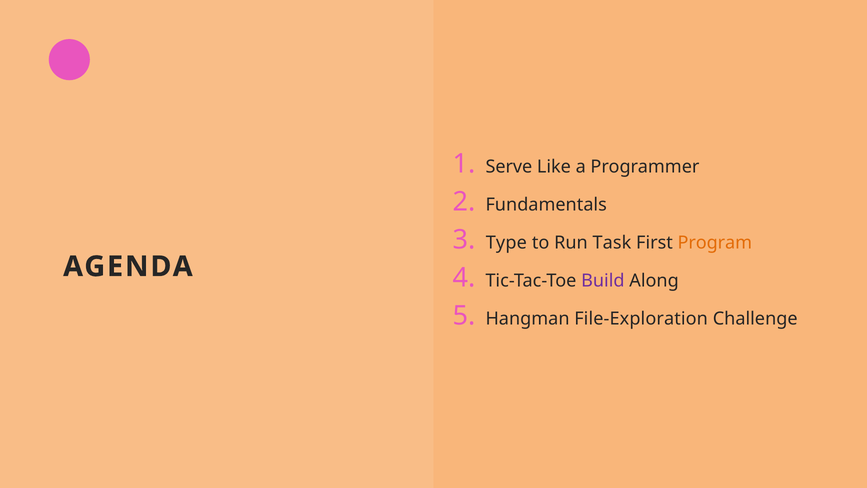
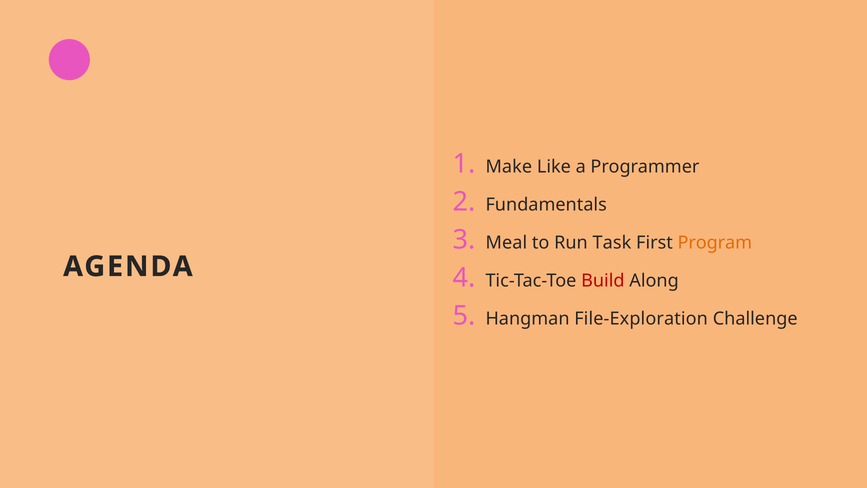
Serve: Serve -> Make (509, 167)
Type: Type -> Meal (506, 243)
Build colour: purple -> red (603, 281)
